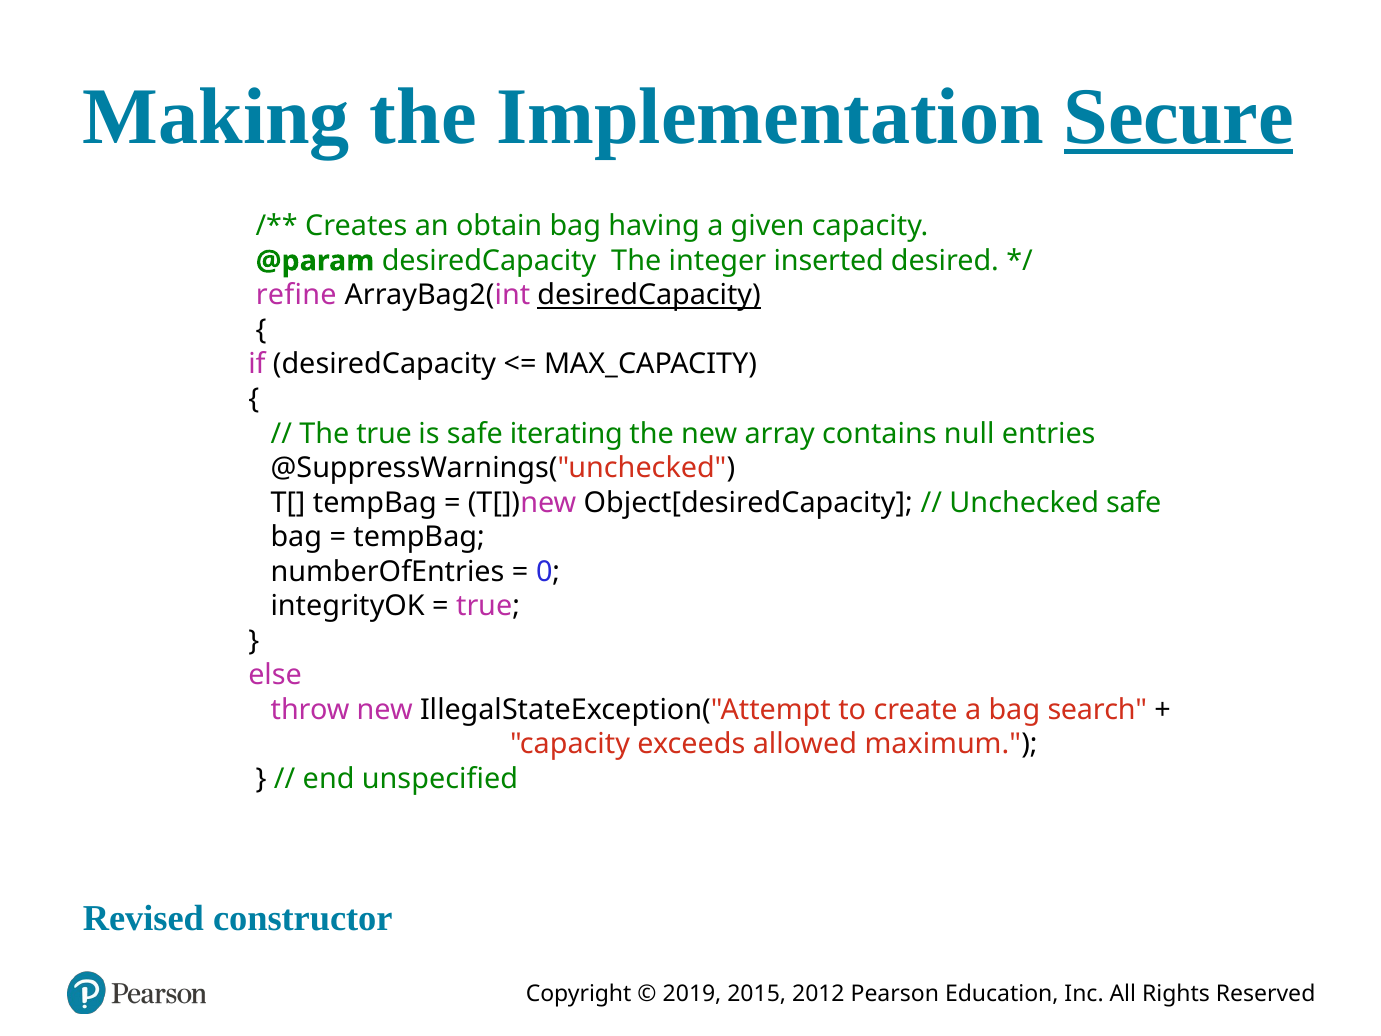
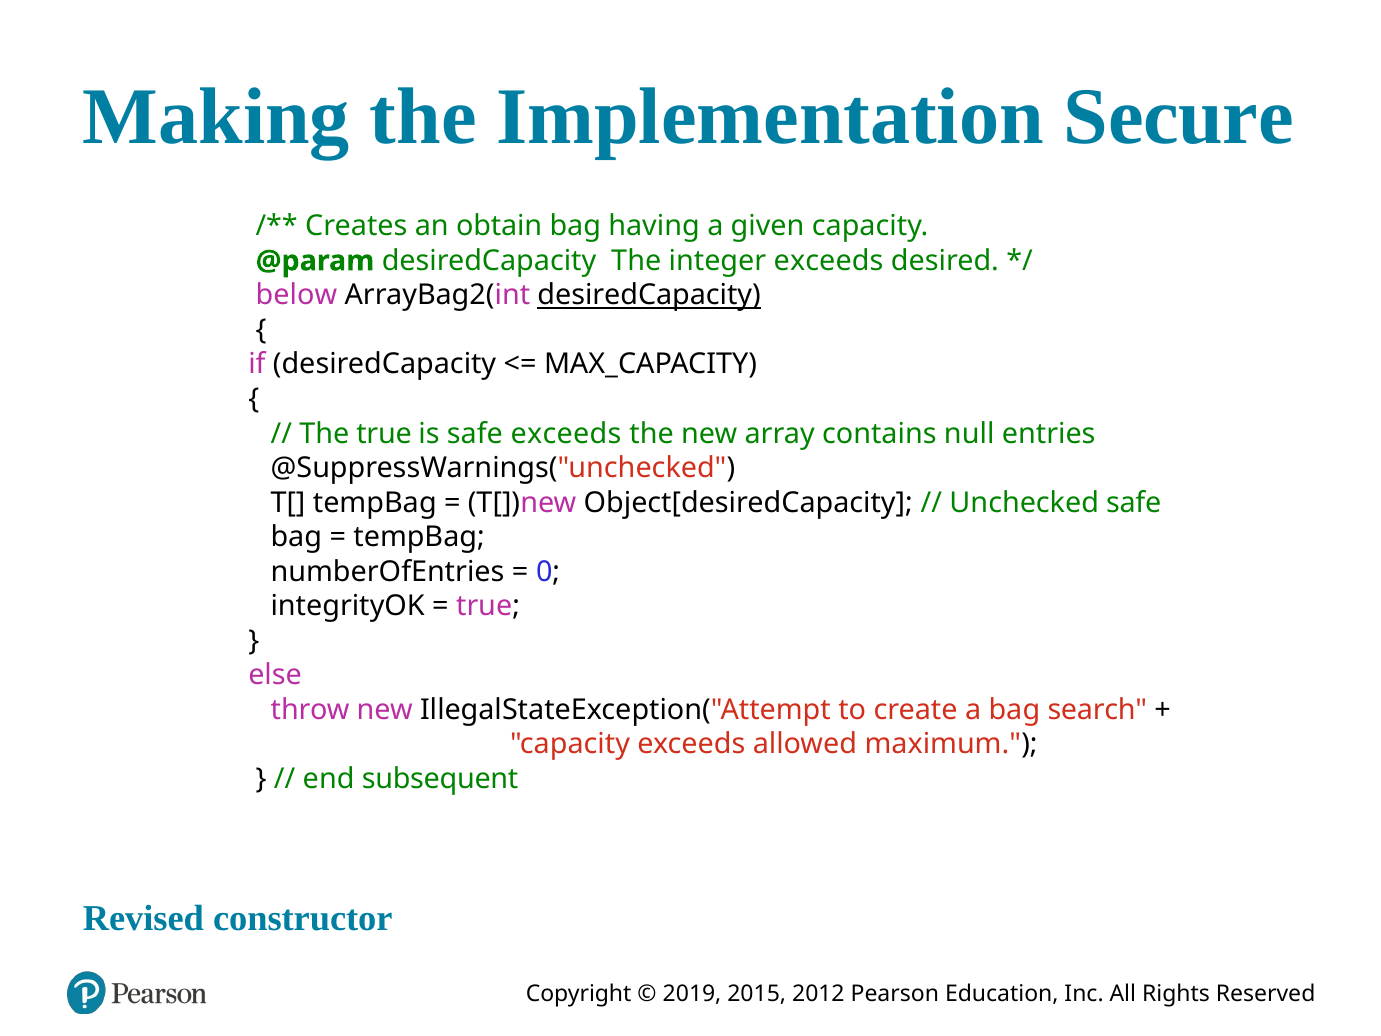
Secure underline: present -> none (1179, 117)
integer inserted: inserted -> exceeds (829, 261)
refine: refine -> below (296, 295)
safe iterating: iterating -> exceeds (566, 433)
unspecified: unspecified -> subsequent (440, 779)
